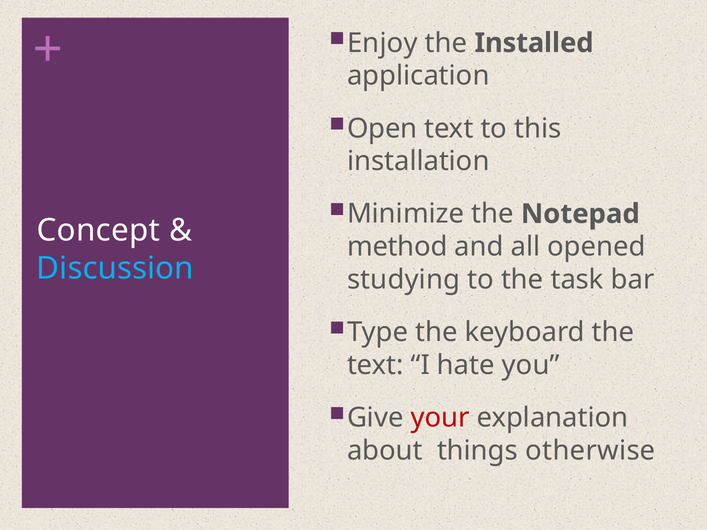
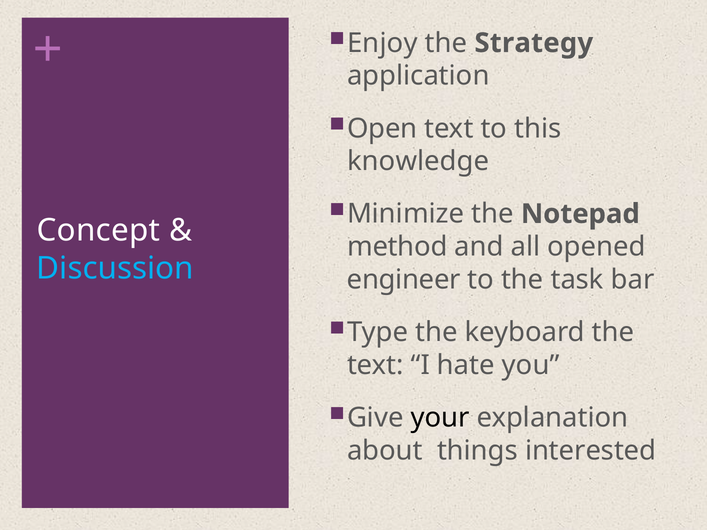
Installed: Installed -> Strategy (534, 43)
installation: installation -> knowledge (418, 161)
studying: studying -> engineer (404, 280)
your colour: red -> black (440, 418)
otherwise: otherwise -> interested (591, 451)
